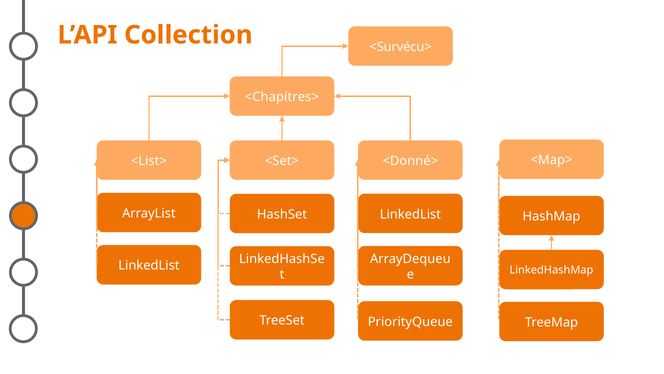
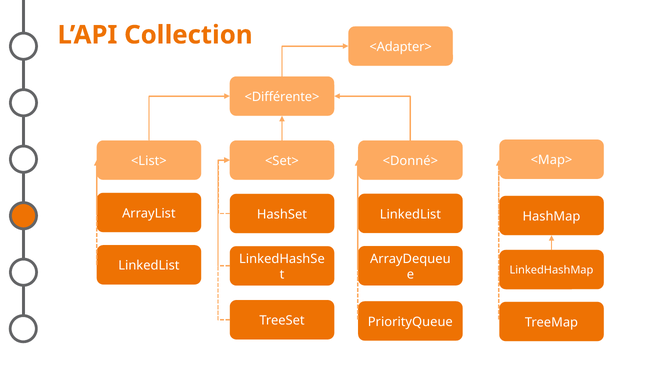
<Survécu>: <Survécu> -> <Adapter> (401, 47)
<Chapitres>: <Chapitres> -> <Différente> (282, 97)
